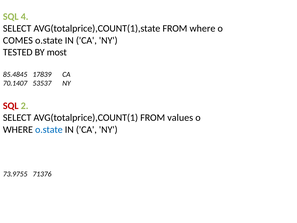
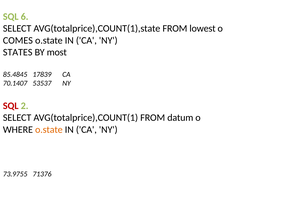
4: 4 -> 6 (25, 17)
FROM where: where -> lowest (203, 28)
TESTED: TESTED -> STATES (18, 52)
values: values -> datum (180, 118)
o.state colour: blue -> orange (49, 129)
